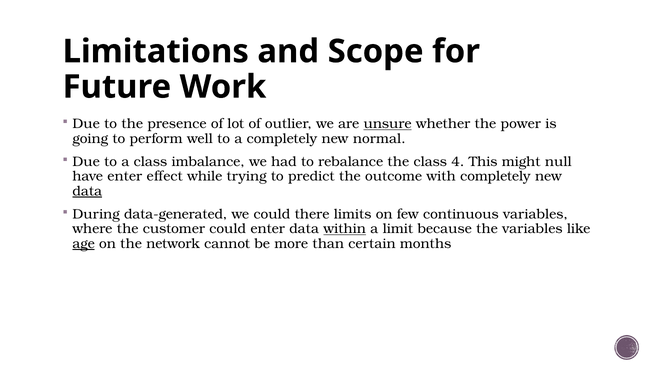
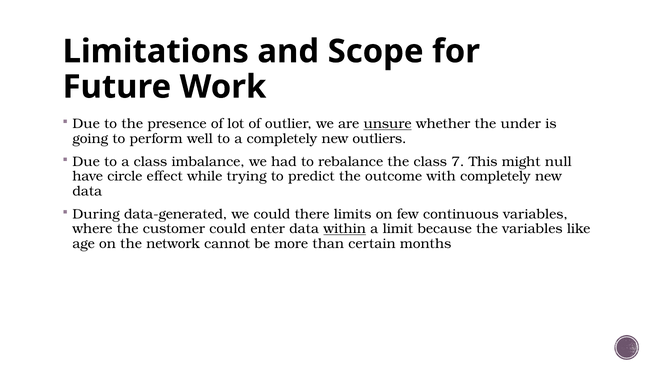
power: power -> under (521, 124)
normal: normal -> outliers (379, 139)
4: 4 -> 7 (458, 162)
have enter: enter -> circle (125, 177)
data underline: present -> none (87, 191)
age underline: present -> none (84, 244)
